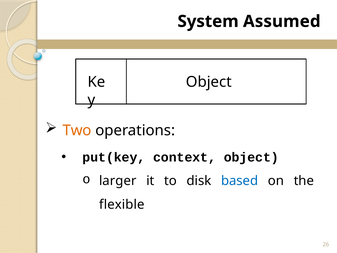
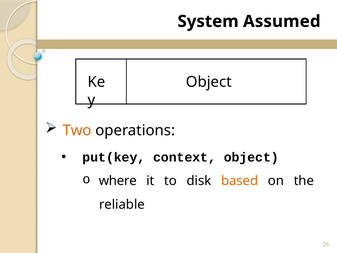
larger: larger -> where (118, 181)
based colour: blue -> orange (240, 181)
flexible: flexible -> reliable (122, 204)
